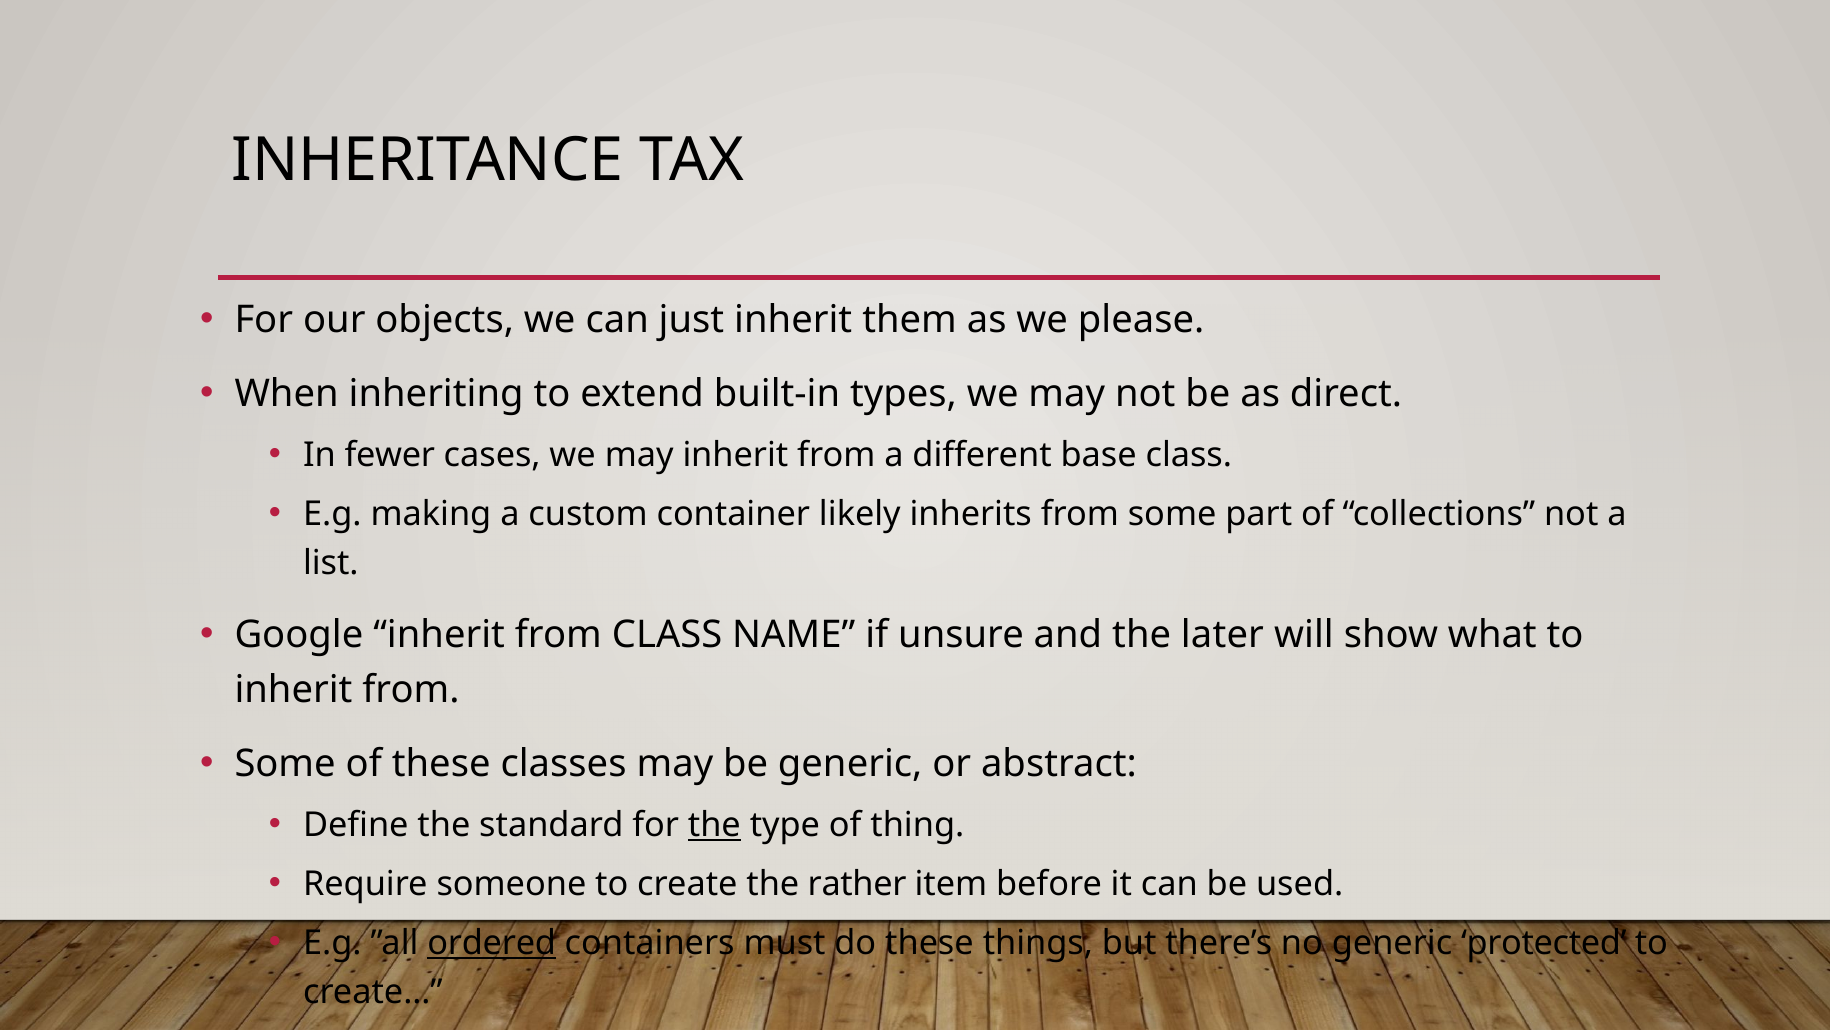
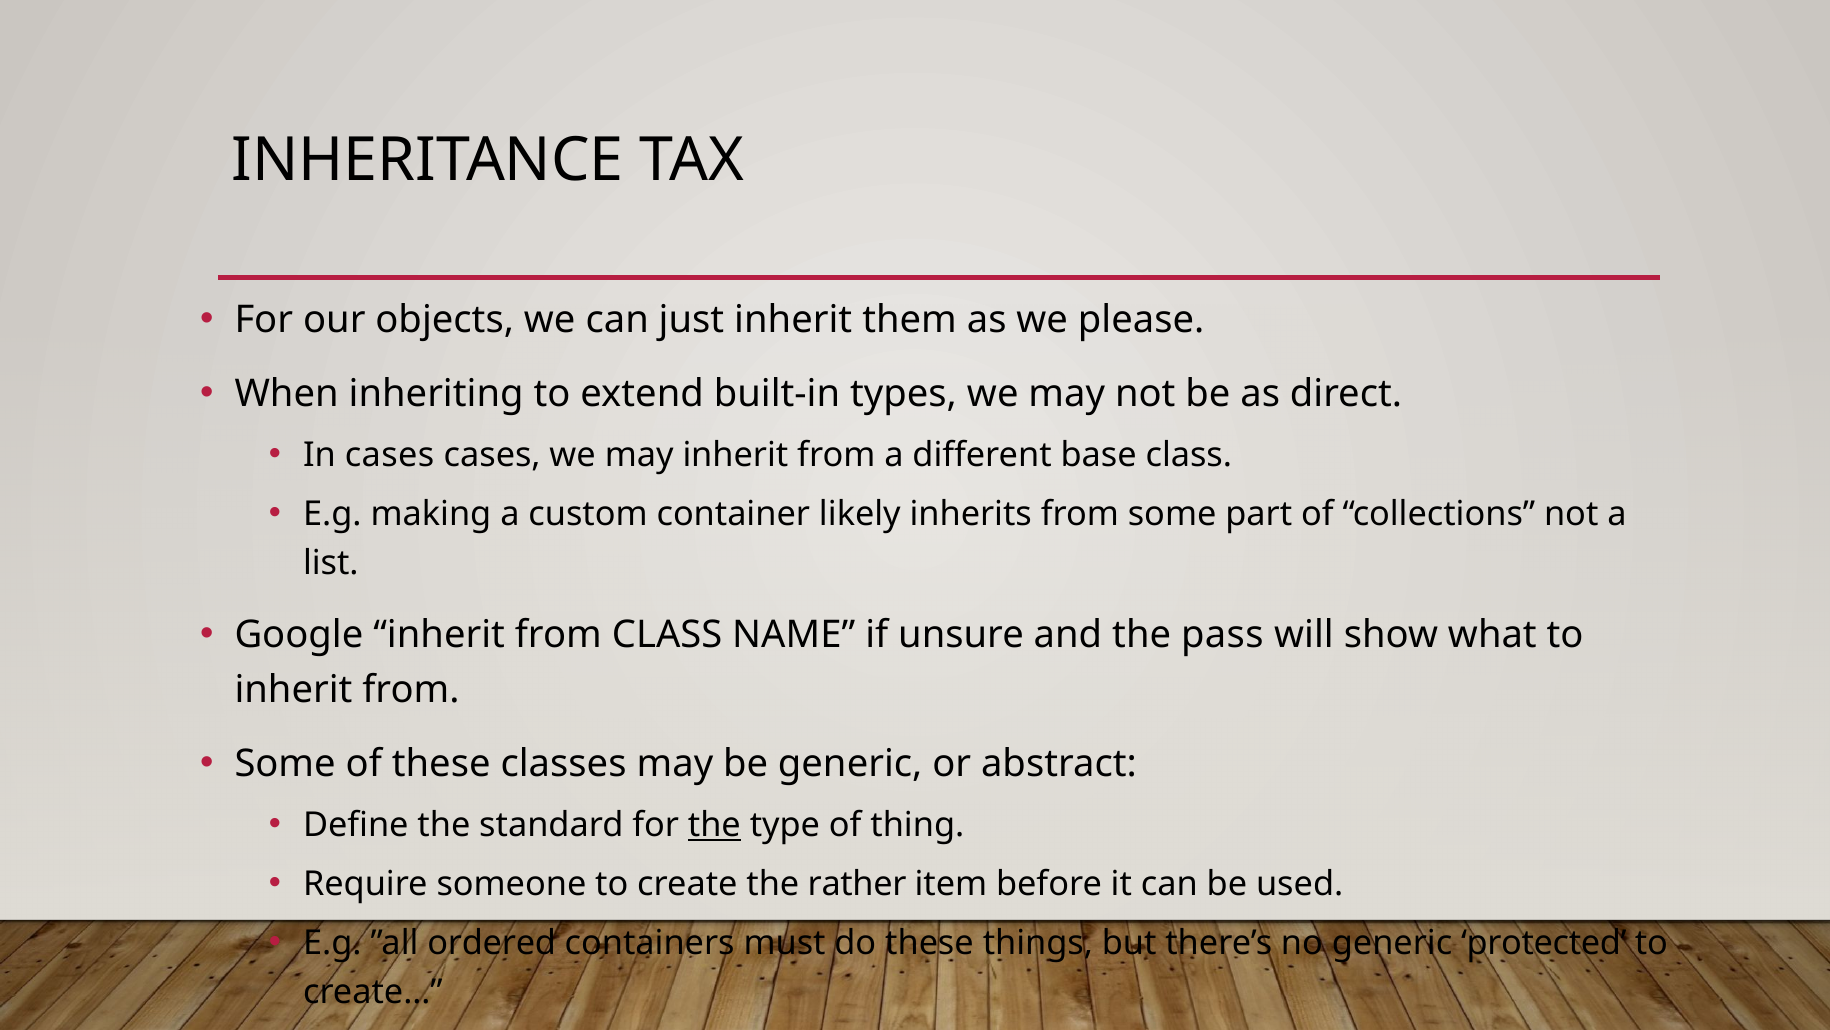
In fewer: fewer -> cases (390, 455)
later: later -> pass (1222, 635)
ordered underline: present -> none (492, 943)
